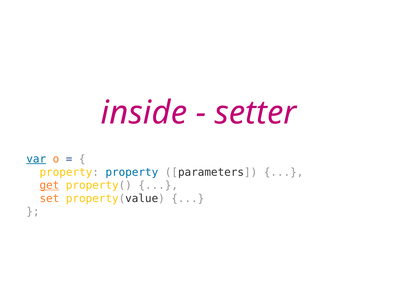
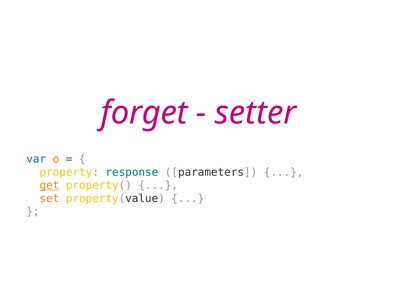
inside: inside -> forget (144, 113)
var underline: present -> none (36, 159)
property property: property -> response (132, 172)
